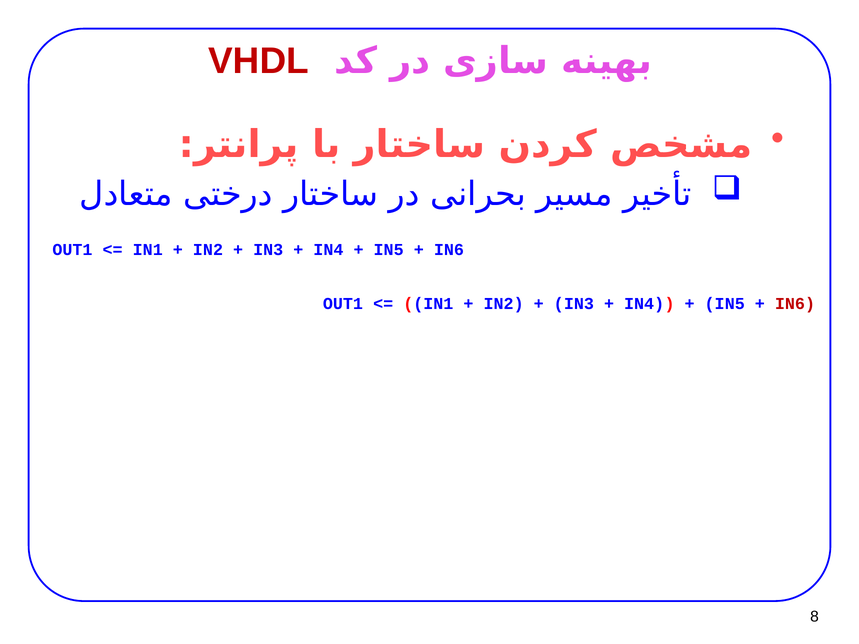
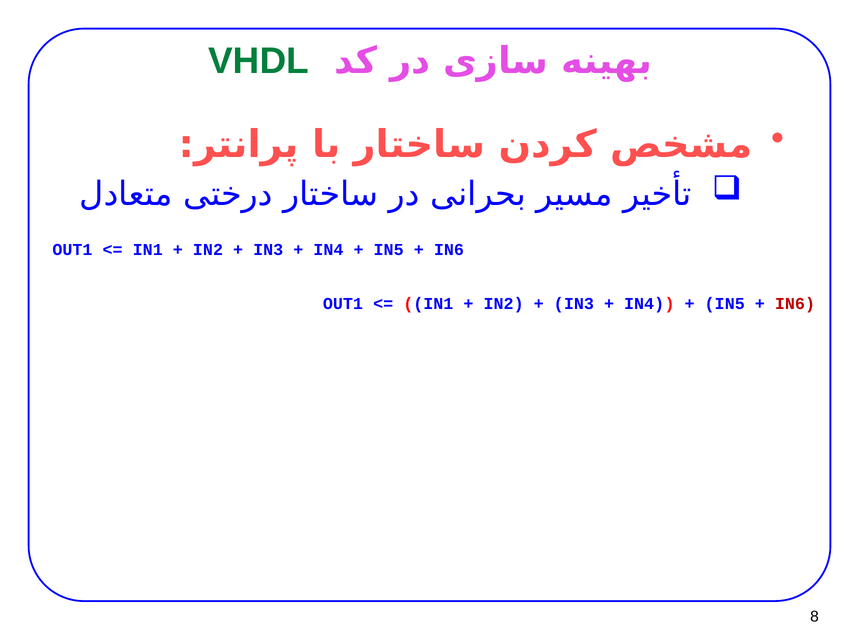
VHDL colour: red -> green (259, 61)
